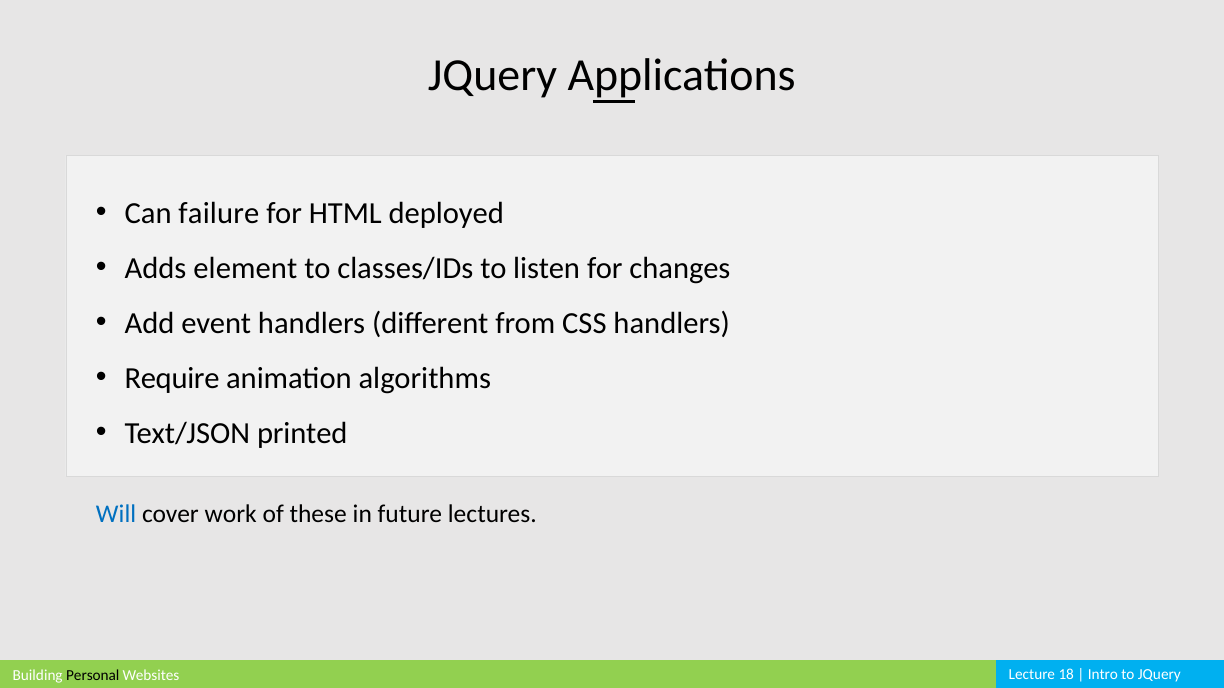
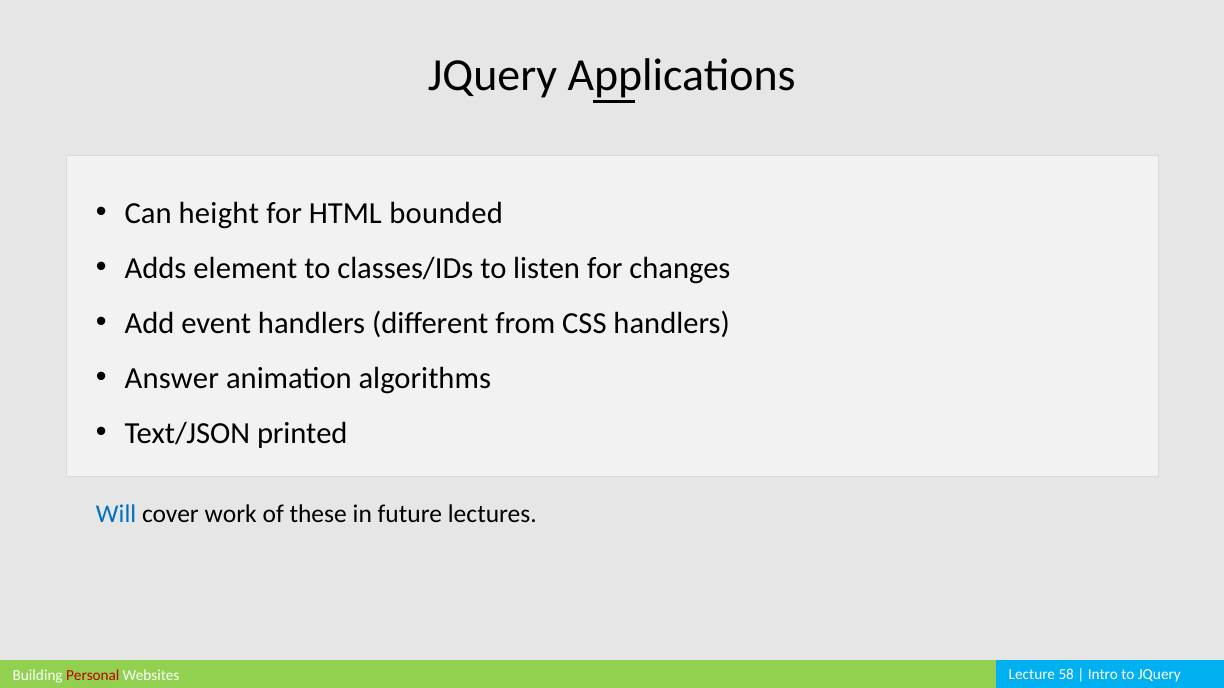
failure: failure -> height (219, 213)
deployed: deployed -> bounded (446, 213)
Require: Require -> Answer (172, 378)
Personal colour: black -> red (93, 676)
18: 18 -> 58 (1066, 675)
